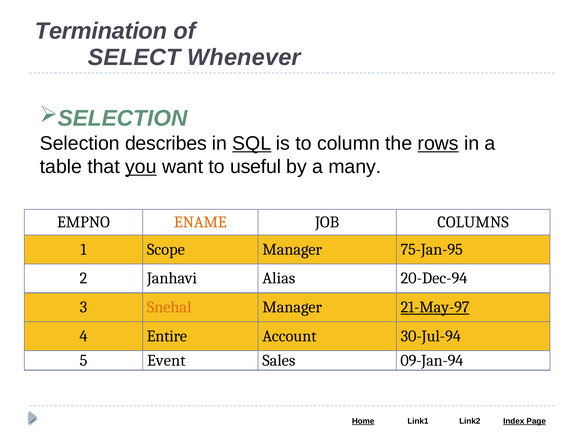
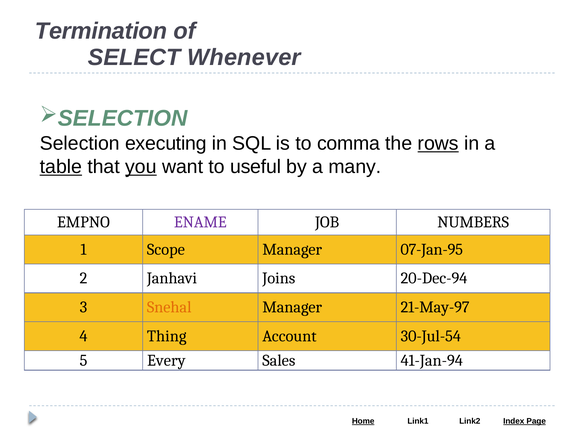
describes: describes -> executing (166, 143)
SQL underline: present -> none (252, 143)
column: column -> comma (349, 143)
table underline: none -> present (61, 167)
ENAME colour: orange -> purple (200, 222)
COLUMNS: COLUMNS -> NUMBERS (473, 222)
75-Jan-95: 75-Jan-95 -> 07-Jan-95 (432, 249)
Alias: Alias -> Joins (279, 278)
21-May-97 underline: present -> none (435, 307)
Entire: Entire -> Thing (167, 336)
30-Jul-94: 30-Jul-94 -> 30-Jul-54 (431, 336)
Event: Event -> Every (166, 360)
09-Jan-94: 09-Jan-94 -> 41-Jan-94 (432, 360)
